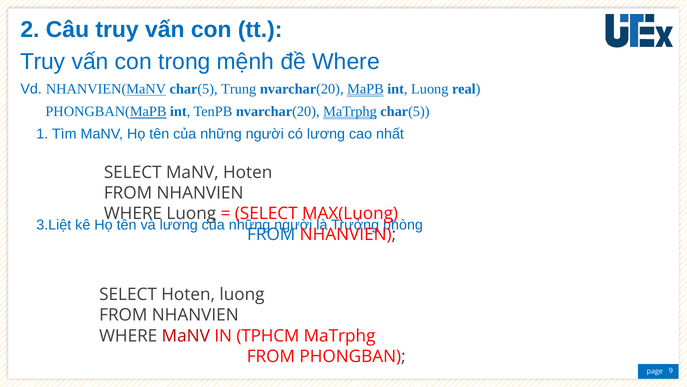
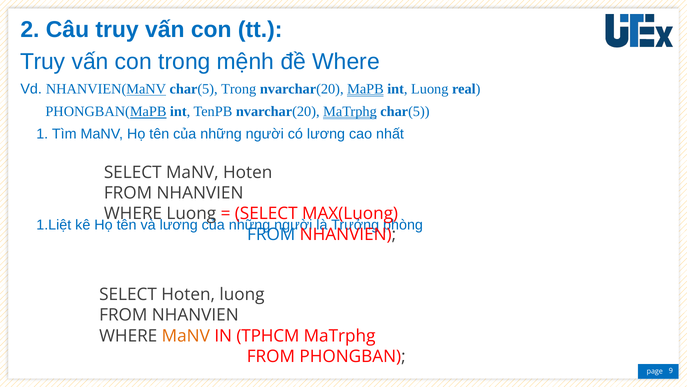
char(5 Trung: Trung -> Trong (239, 89)
3.Liệt: 3.Liệt -> 1.Liệt (54, 225)
MaNV colour: red -> orange (186, 335)
